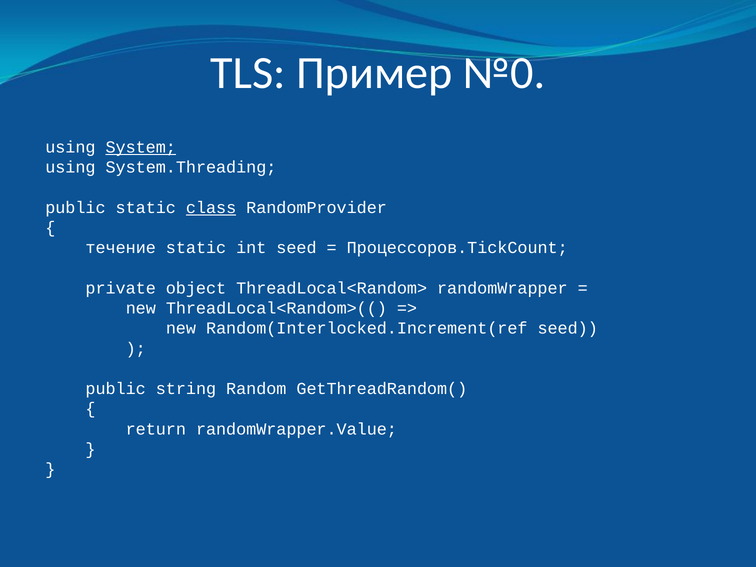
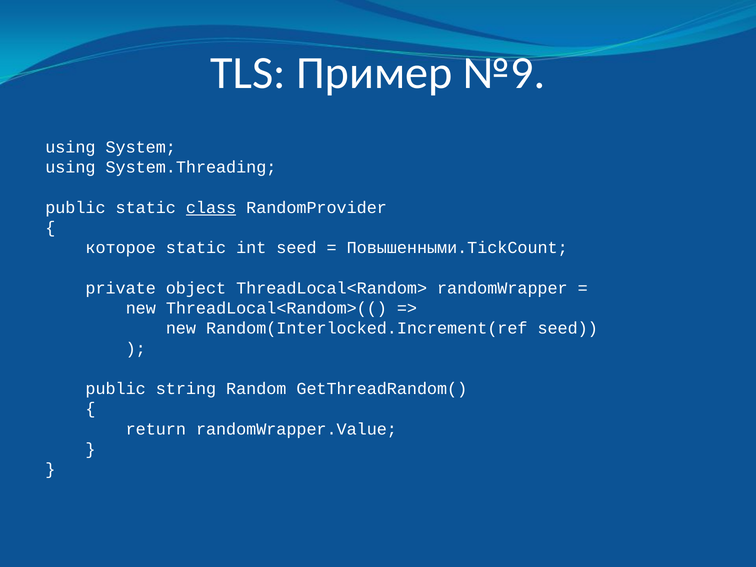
№0: №0 -> №9 (504, 73)
System underline: present -> none (141, 147)
течение: течение -> которое (121, 248)
Процессоров.TickCount: Процессоров.TickCount -> Повышенными.TickCount (457, 248)
